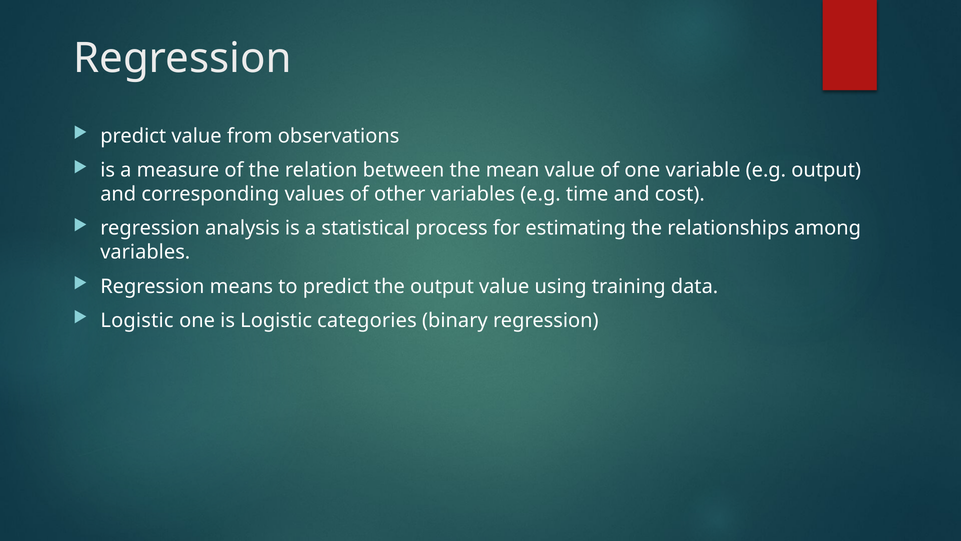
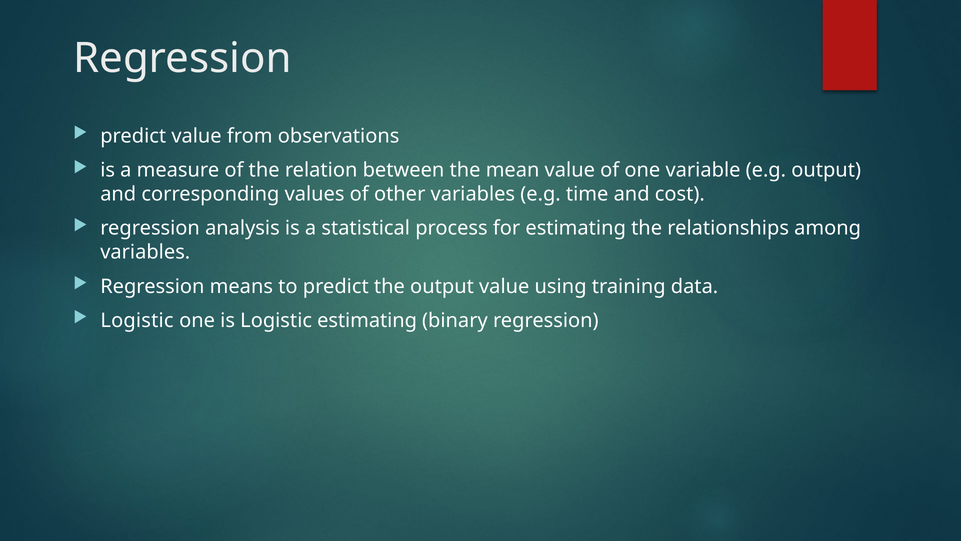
Logistic categories: categories -> estimating (367, 320)
